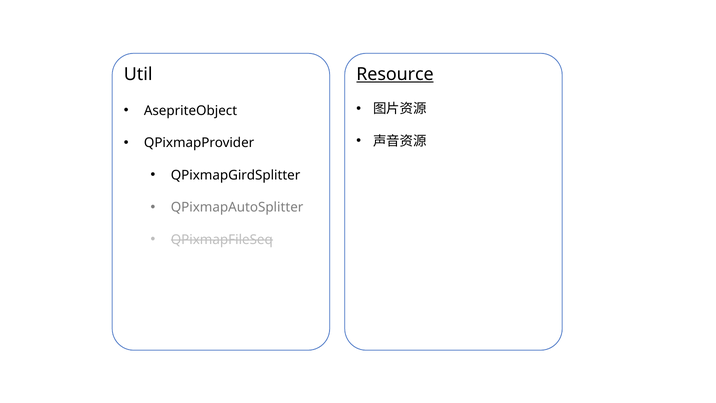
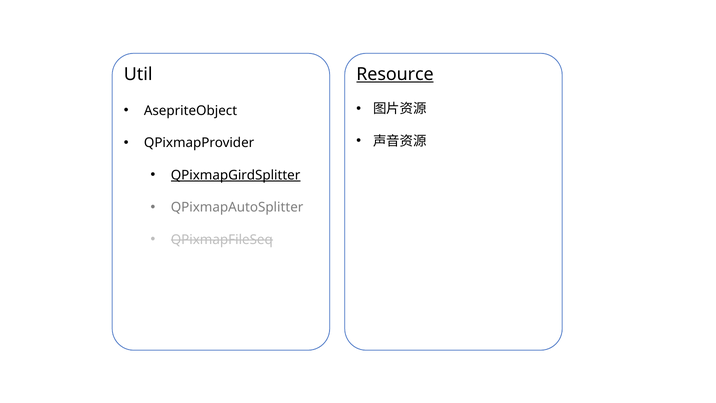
QPixmapGirdSplitter underline: none -> present (236, 175)
